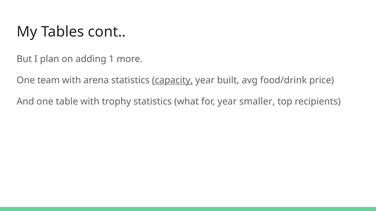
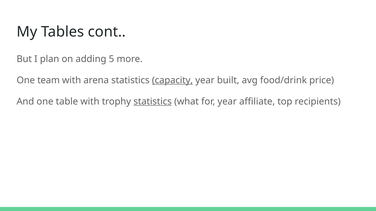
1: 1 -> 5 (112, 59)
statistics underline: none -> present (153, 102)
smaller: smaller -> affiliate (257, 102)
